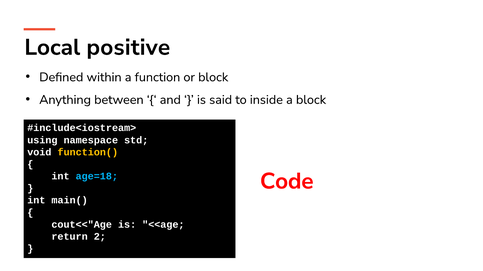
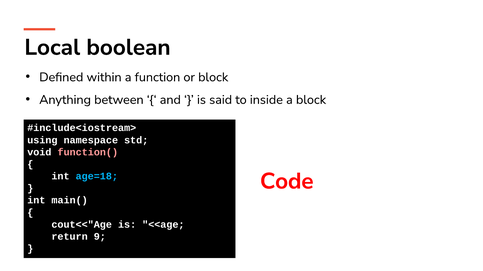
positive: positive -> boolean (128, 47)
function( colour: yellow -> pink (88, 153)
2: 2 -> 9 (100, 237)
